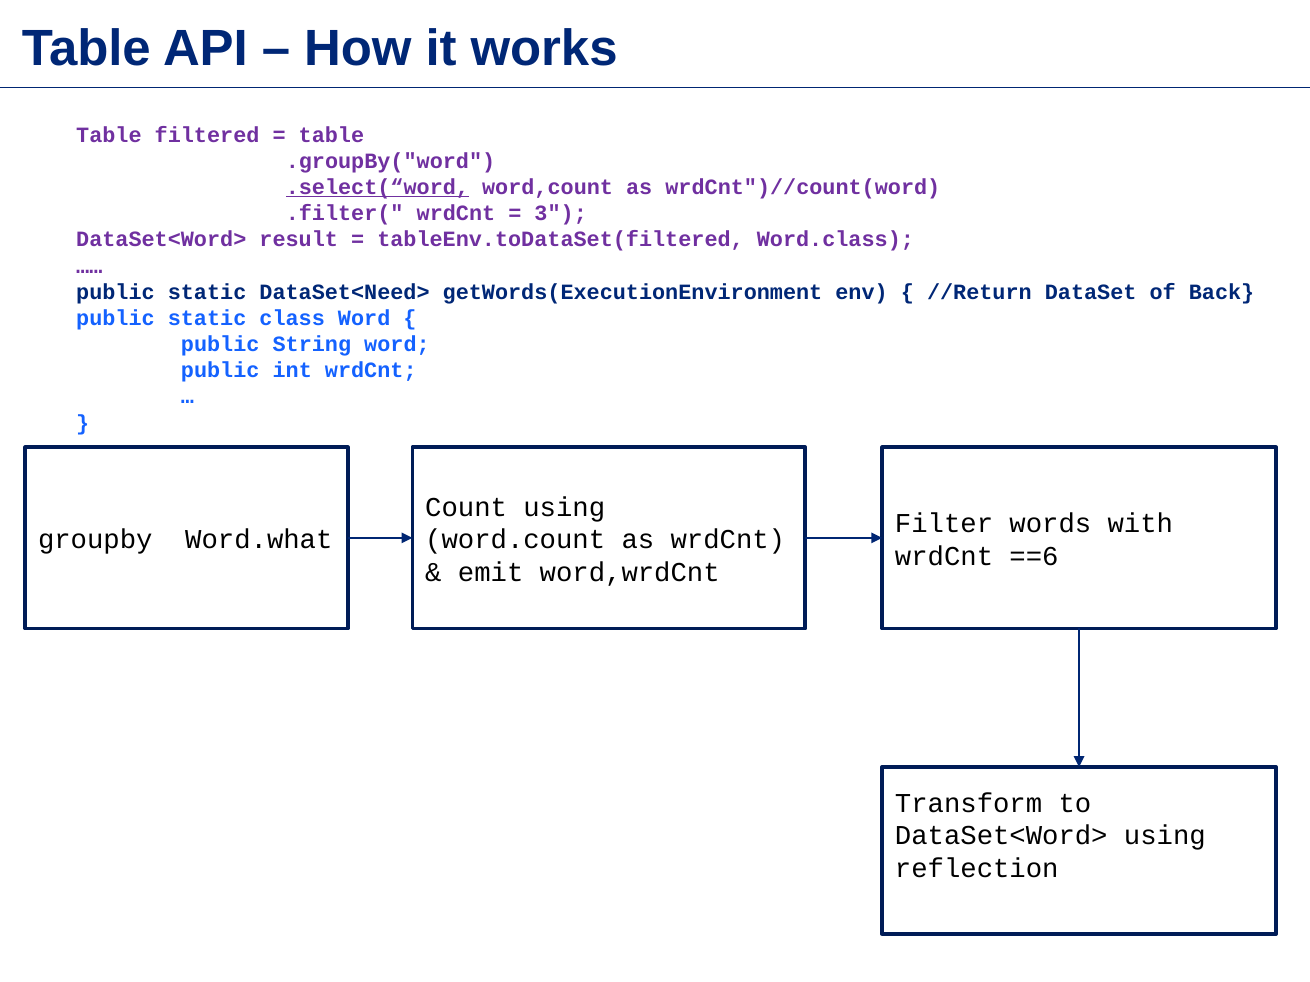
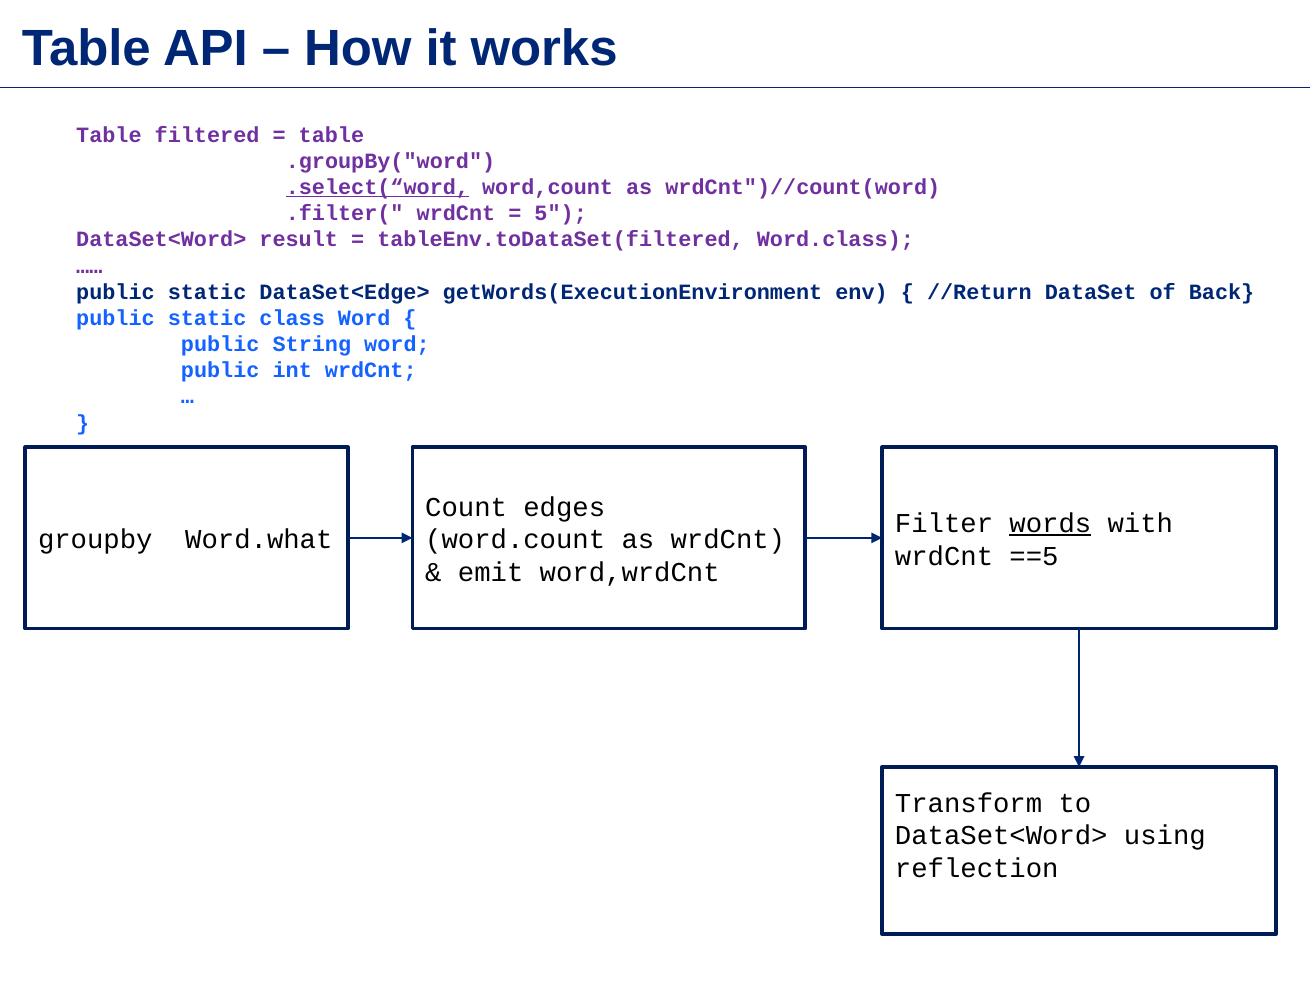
3: 3 -> 5 (561, 214)
DataSet<Need>: DataSet<Need> -> DataSet<Edge> (345, 292)
Count using: using -> edges (564, 507)
words underline: none -> present (1050, 524)
==6: ==6 -> ==5 (1034, 556)
